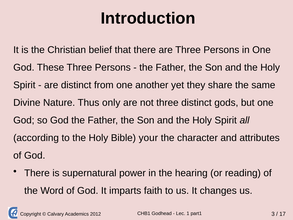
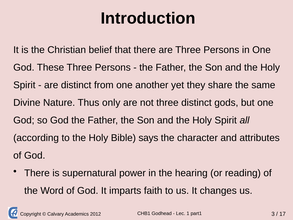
your: your -> says (148, 138)
